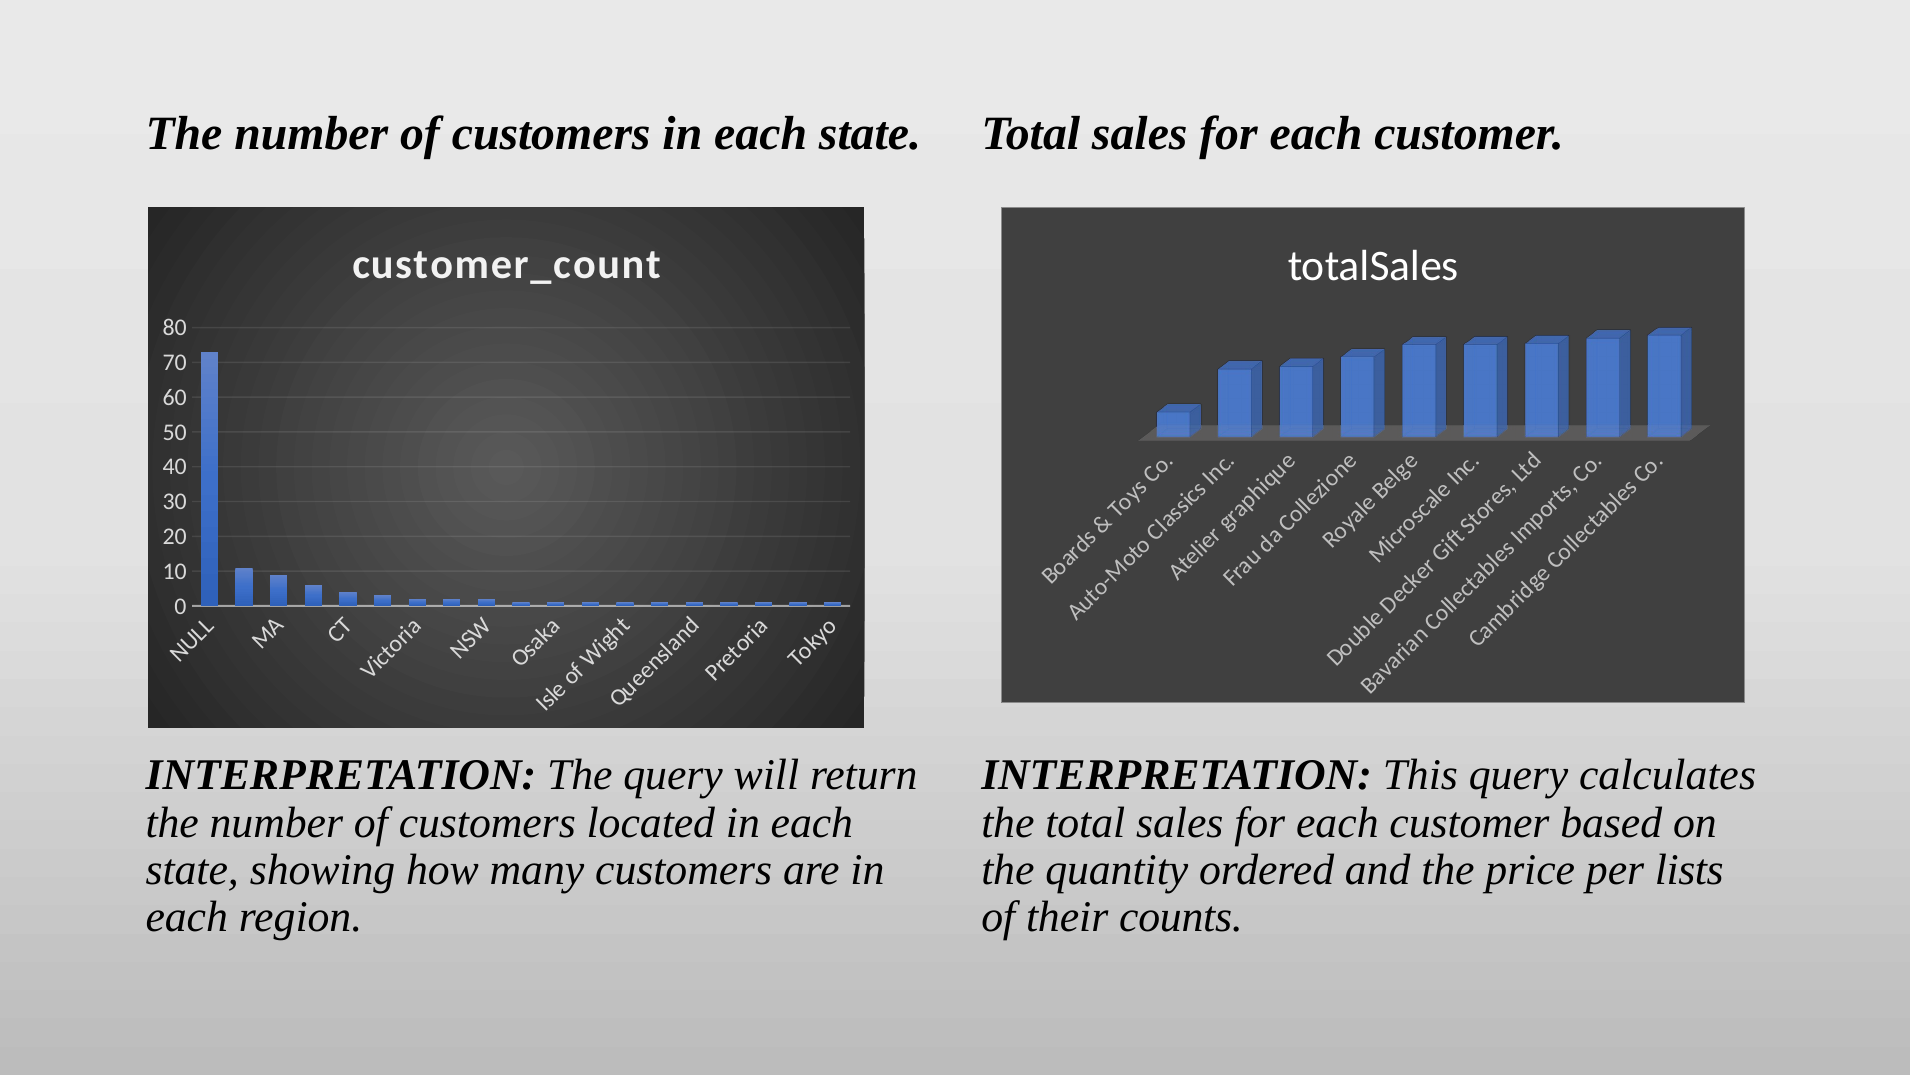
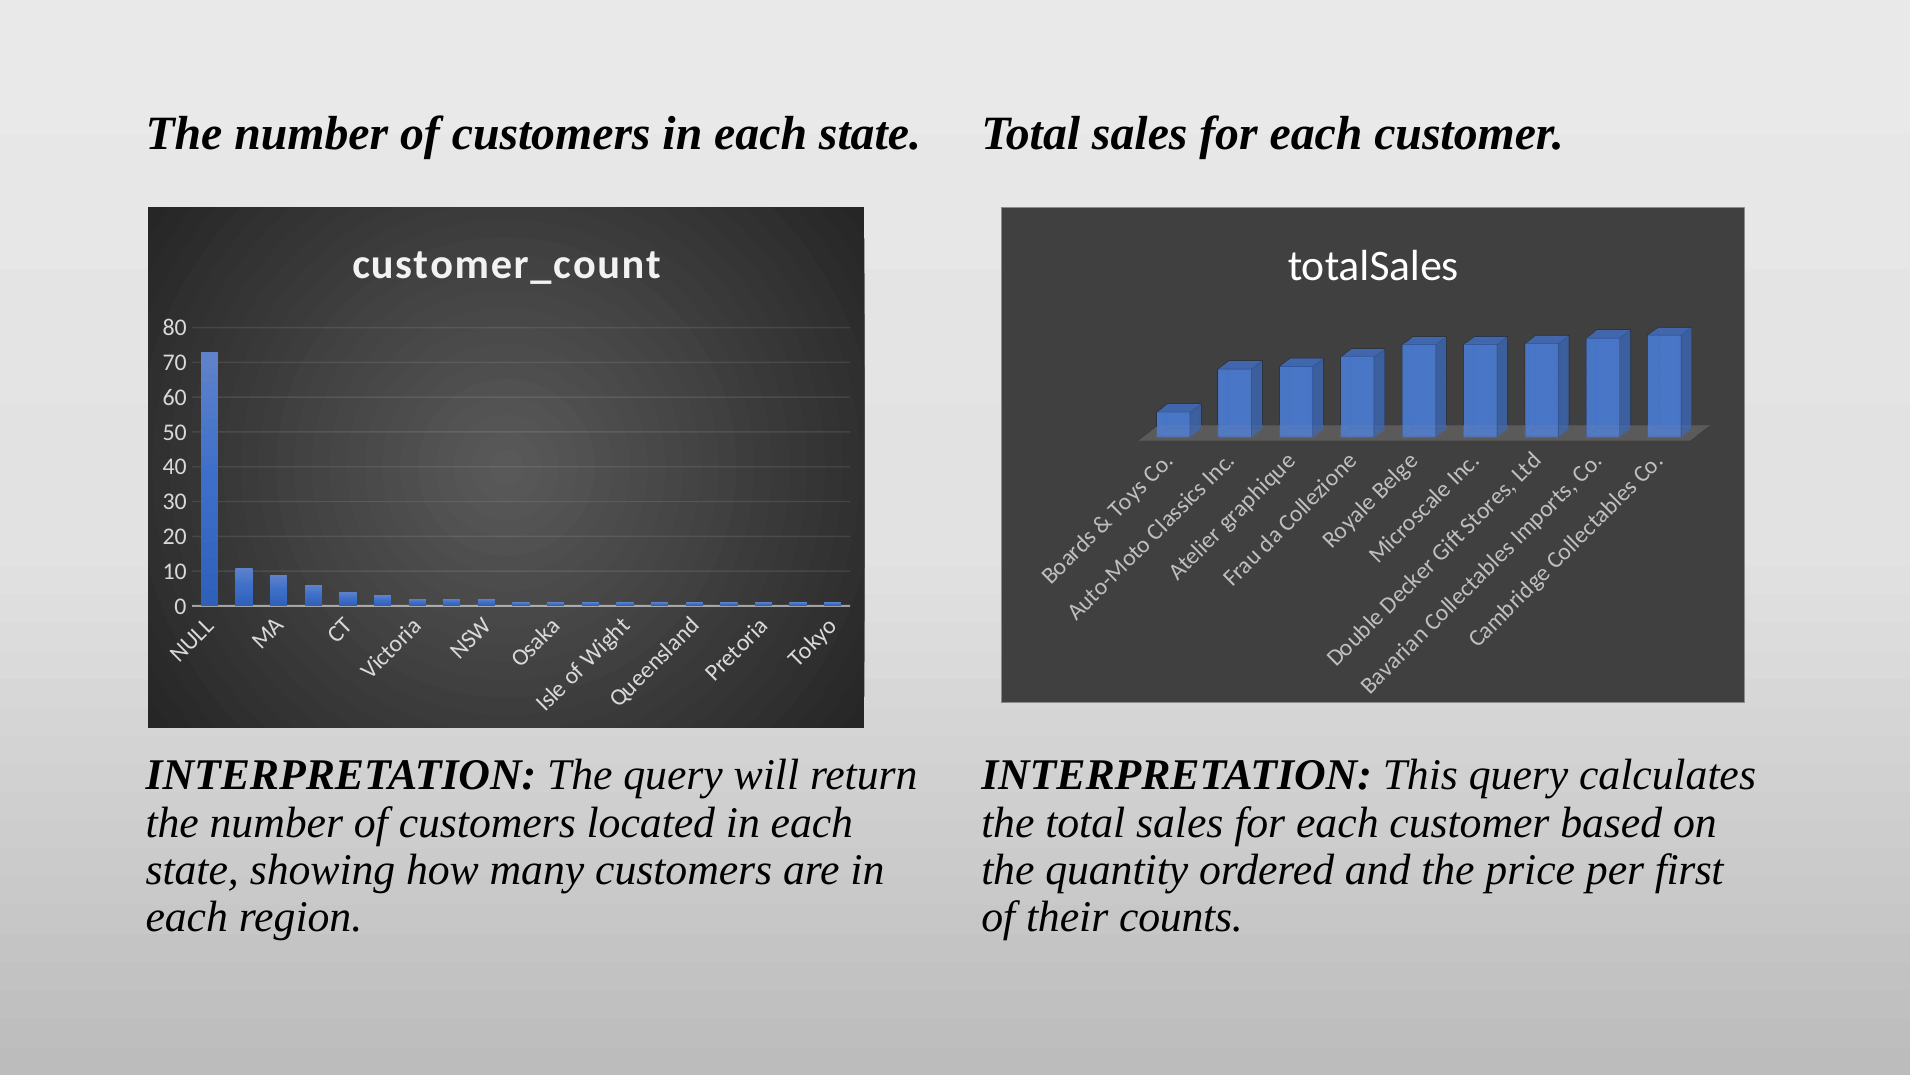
lists: lists -> first (1689, 869)
